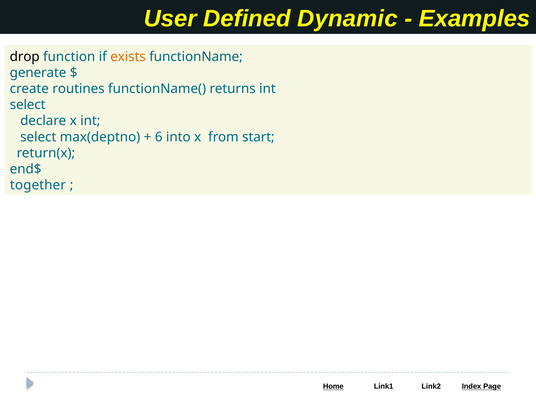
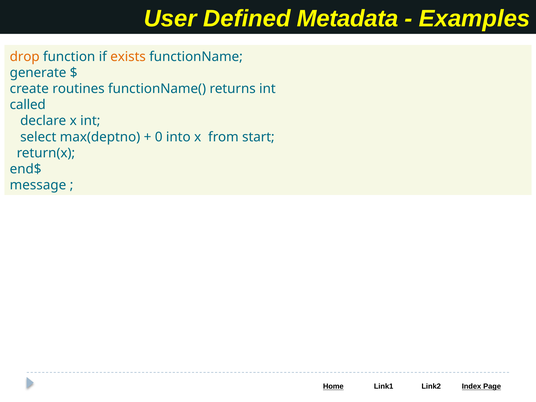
Dynamic: Dynamic -> Metadata (348, 19)
drop colour: black -> orange (25, 57)
select: select -> called (28, 105)
6: 6 -> 0 (159, 137)
together: together -> message (38, 185)
